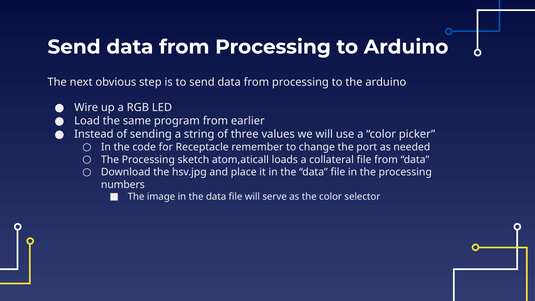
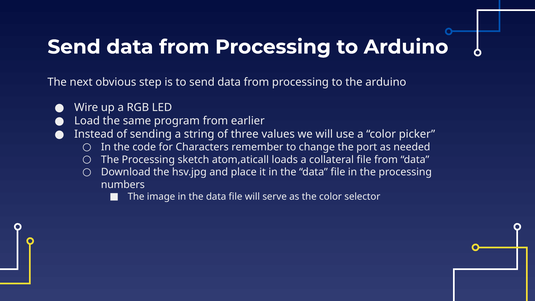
Receptacle: Receptacle -> Characters (202, 147)
